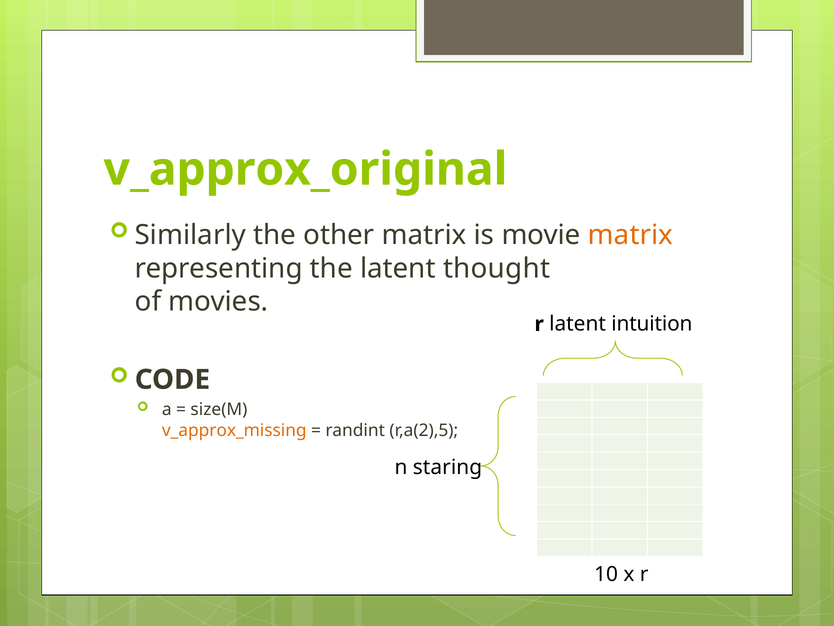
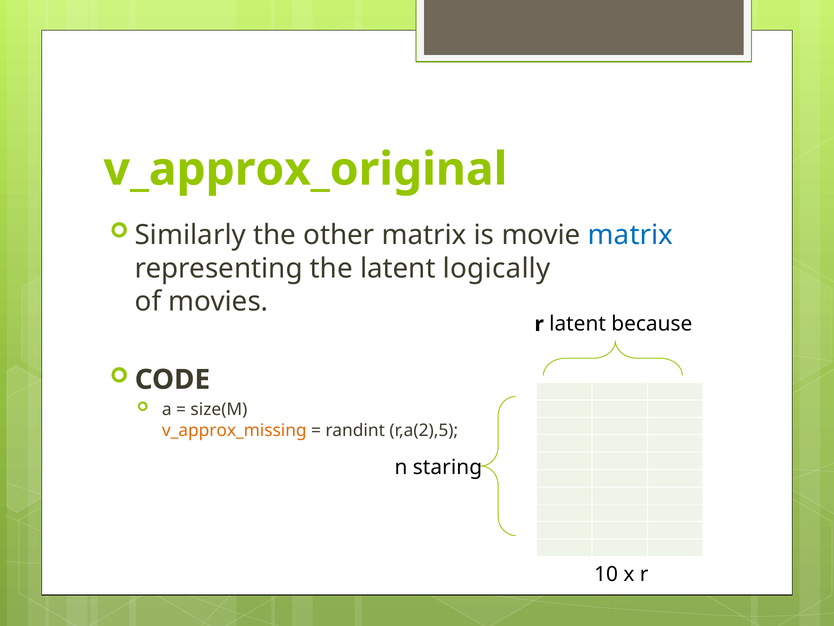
matrix colour: orange -> blue (630, 235)
thought: thought -> logically (497, 268)
intuition: intuition -> because (652, 324)
